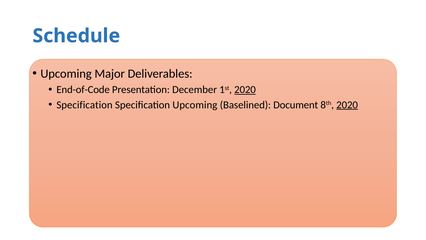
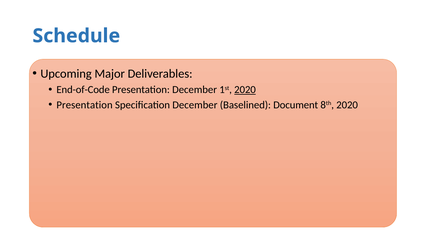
Specification: Specification -> Presentation (85, 105)
Specification Upcoming: Upcoming -> December (195, 105)
2020 underline: present -> none (347, 105)
